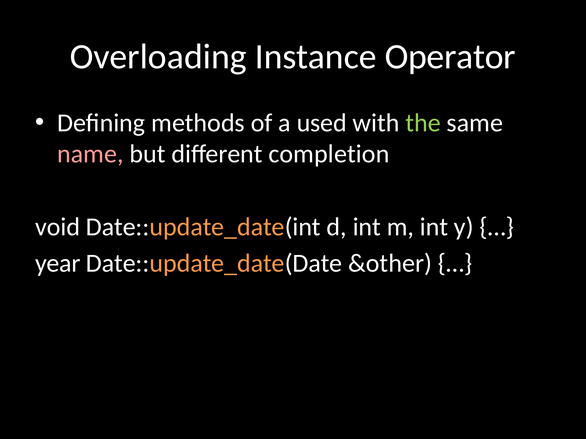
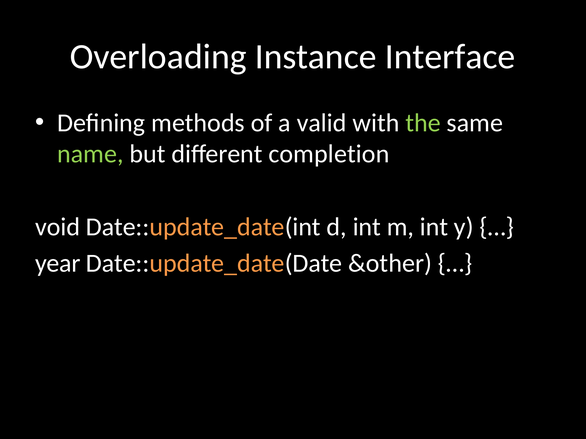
Operator: Operator -> Interface (450, 57)
used: used -> valid (322, 123)
name colour: pink -> light green (90, 154)
